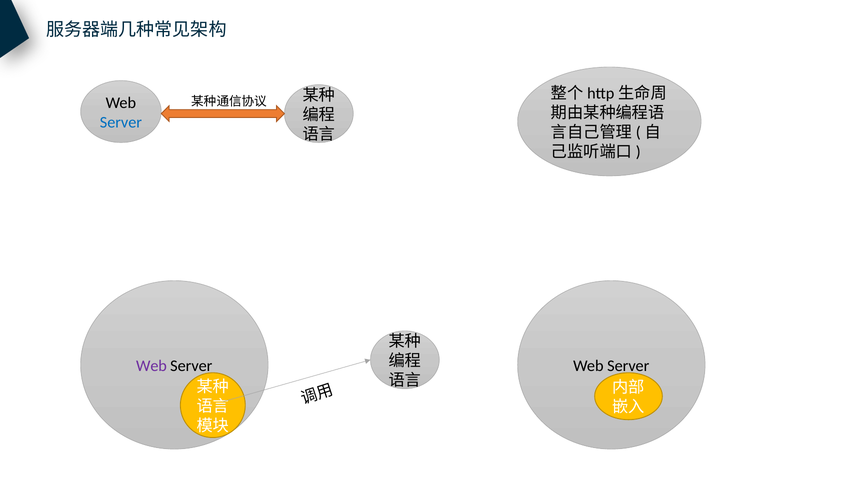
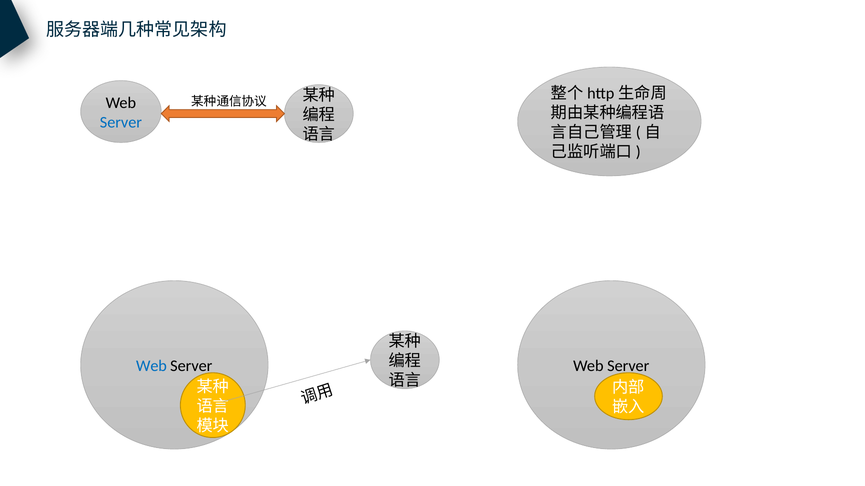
Web colour: purple -> blue (151, 366)
